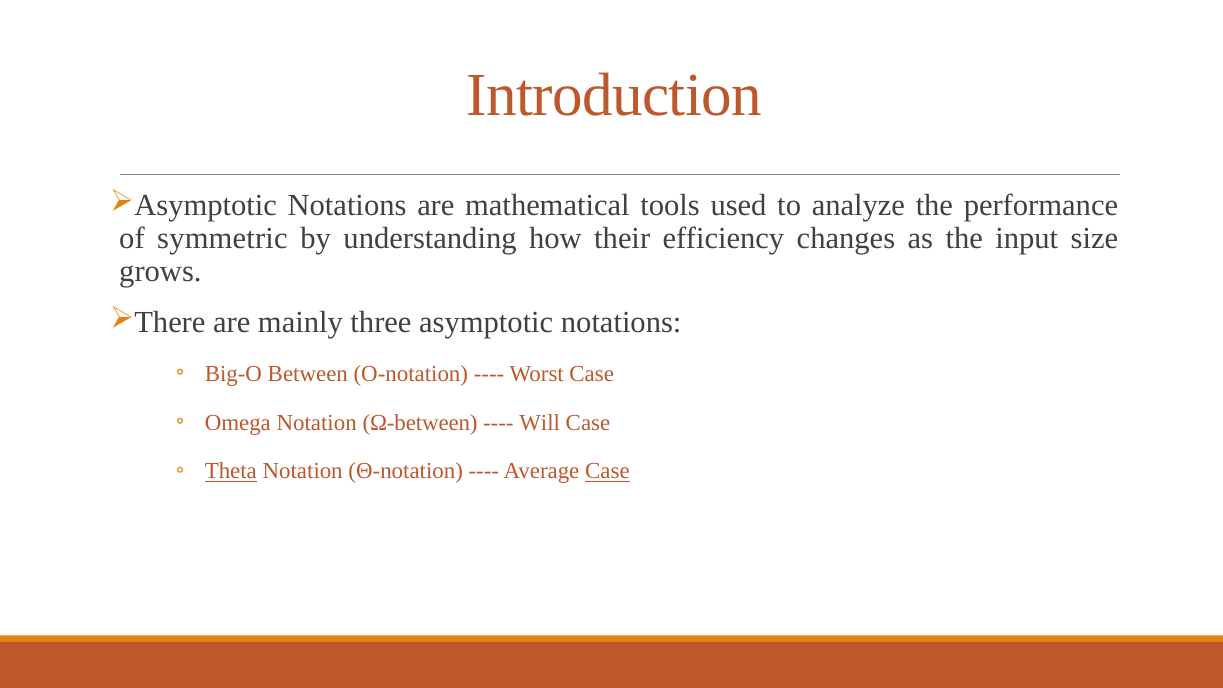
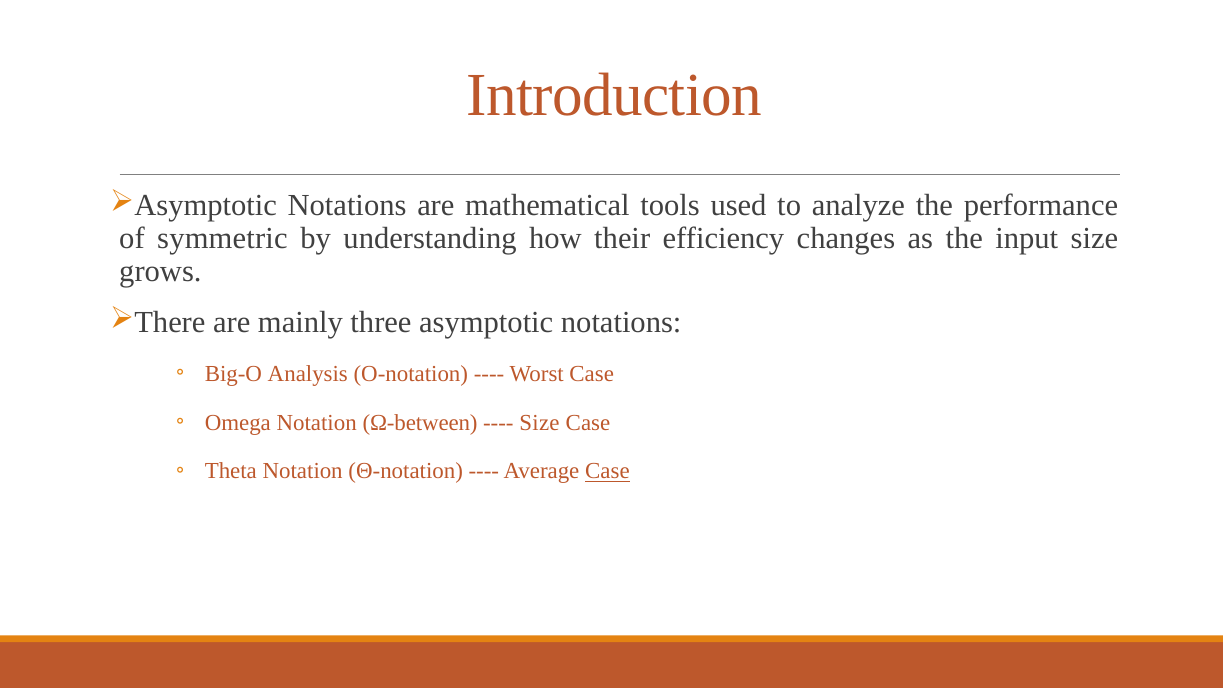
Between: Between -> Analysis (308, 374)
Will: Will -> Size (540, 422)
Theta underline: present -> none (231, 471)
